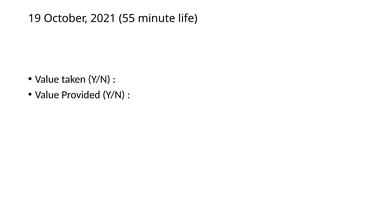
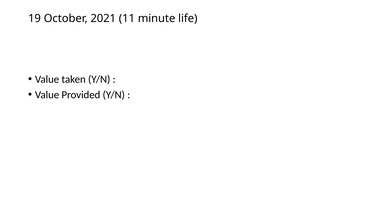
55: 55 -> 11 (127, 18)
